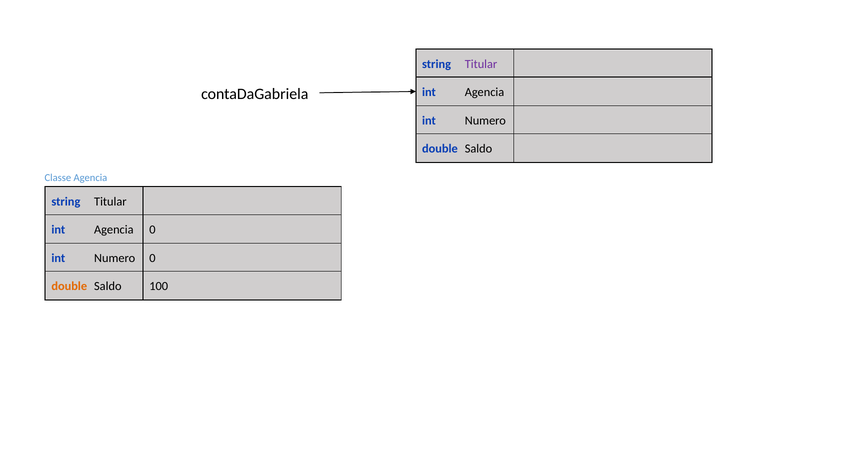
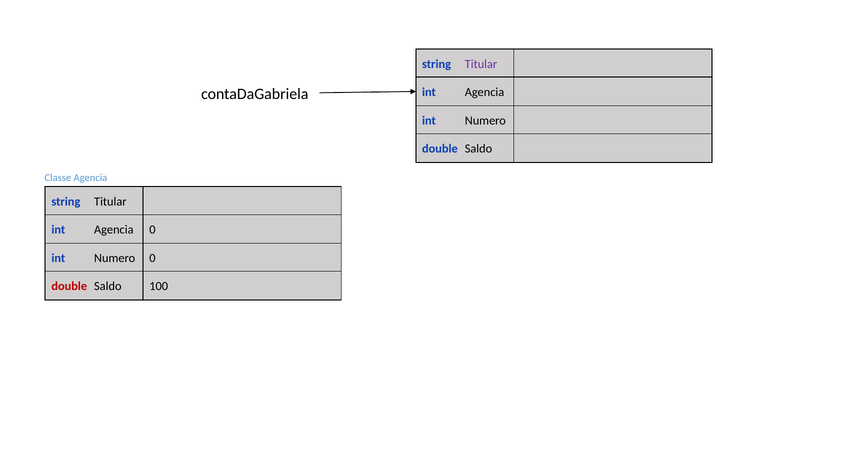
double colour: orange -> red (69, 286)
